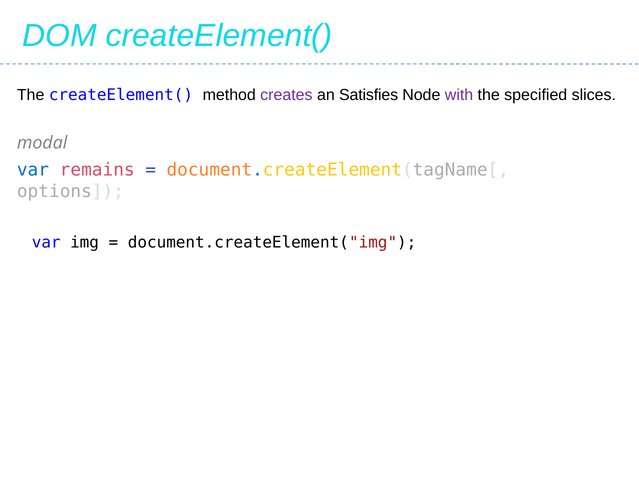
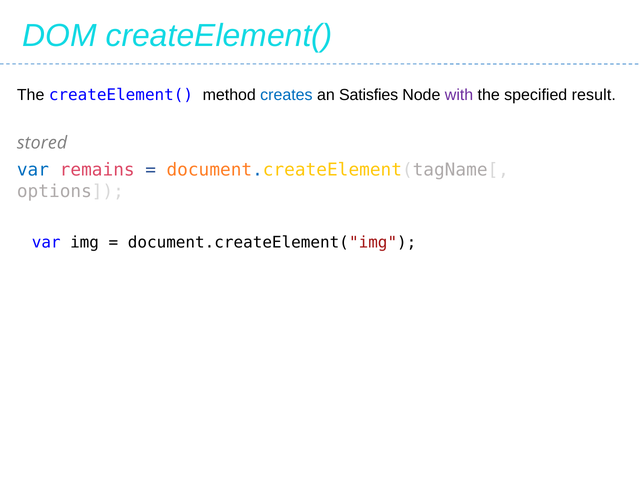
creates colour: purple -> blue (286, 95)
slices: slices -> result (594, 95)
modal: modal -> stored (42, 143)
